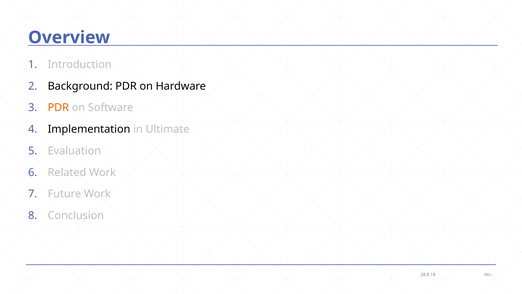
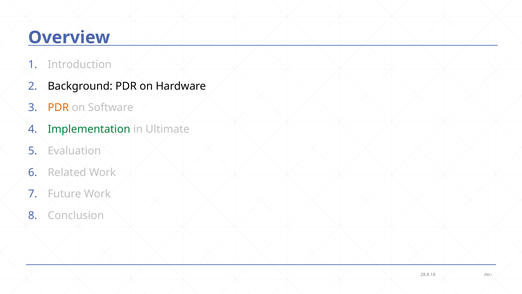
Implementation colour: black -> green (89, 129)
